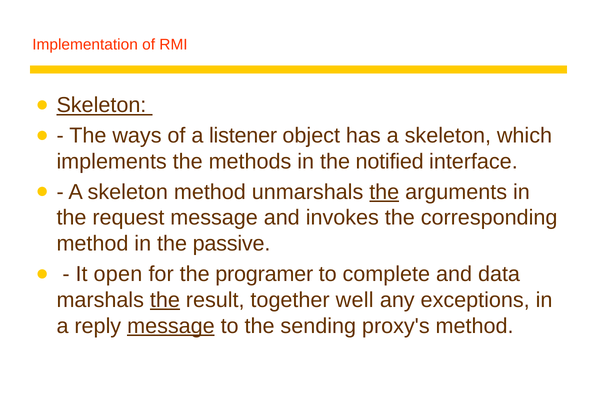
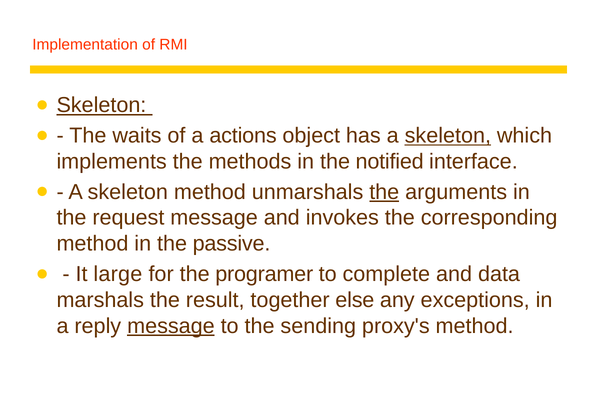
ways: ways -> waits (137, 136)
listener: listener -> actions (243, 136)
skeleton underline: none -> present (448, 136)
open: open -> large (118, 274)
the underline: present -> none (165, 300)
well: well -> else (355, 300)
